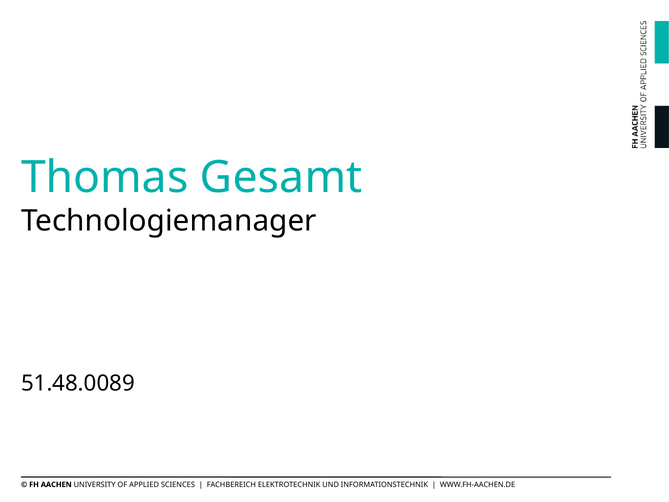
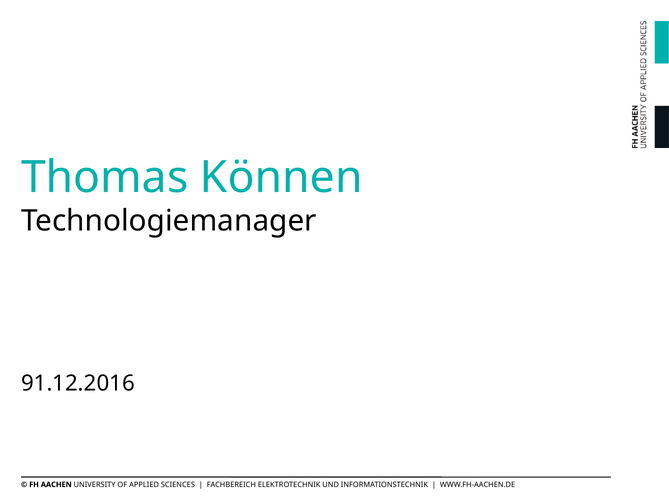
Gesamt: Gesamt -> Können (281, 177)
51.48.0089: 51.48.0089 -> 91.12.2016 (78, 383)
